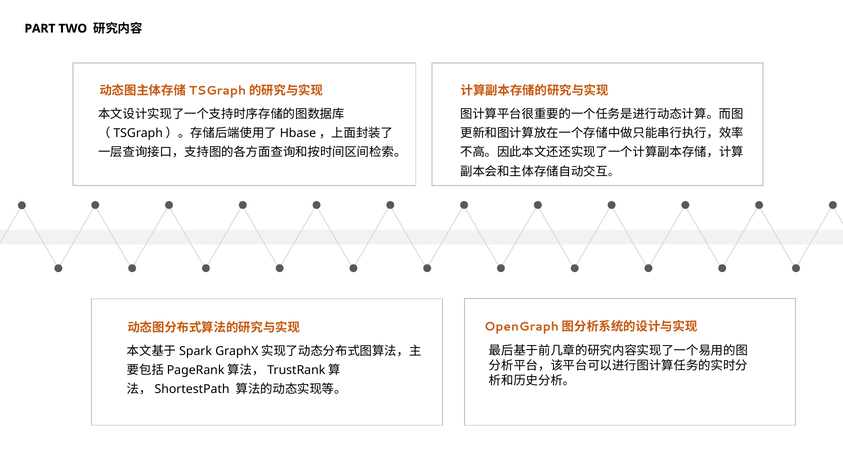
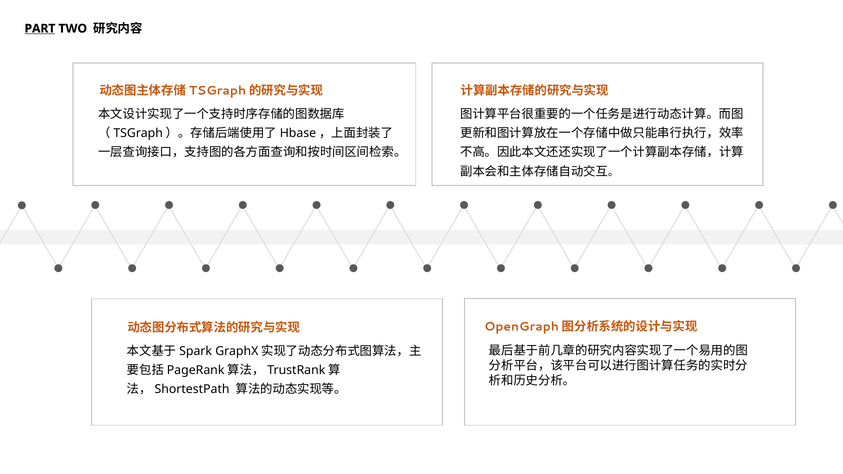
PART underline: none -> present (40, 29)
